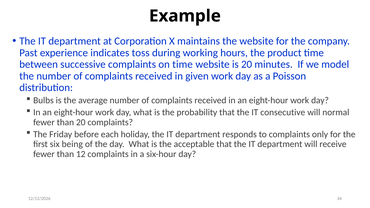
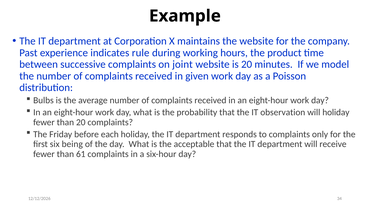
toss: toss -> rule (141, 53)
on time: time -> joint (183, 64)
consecutive: consecutive -> observation (283, 112)
will normal: normal -> holiday (336, 112)
12: 12 -> 61 (81, 154)
